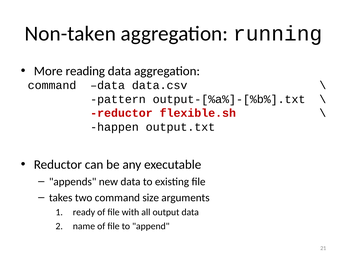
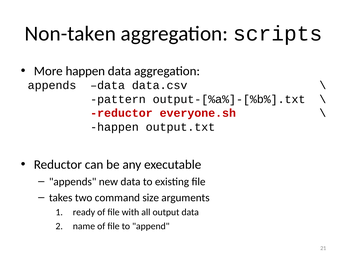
running: running -> scripts (278, 34)
More reading: reading -> happen (85, 71)
command: command -> appends (52, 85)
flexible.sh: flexible.sh -> everyone.sh (198, 113)
